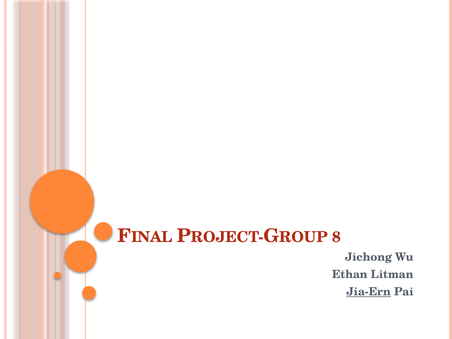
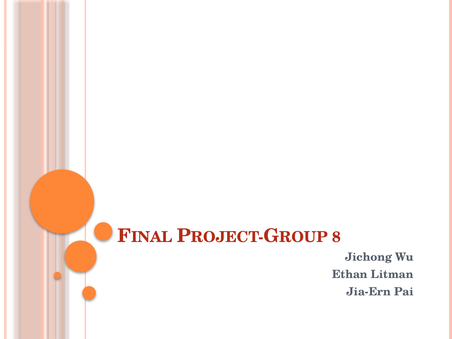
Jia-Ern underline: present -> none (369, 292)
